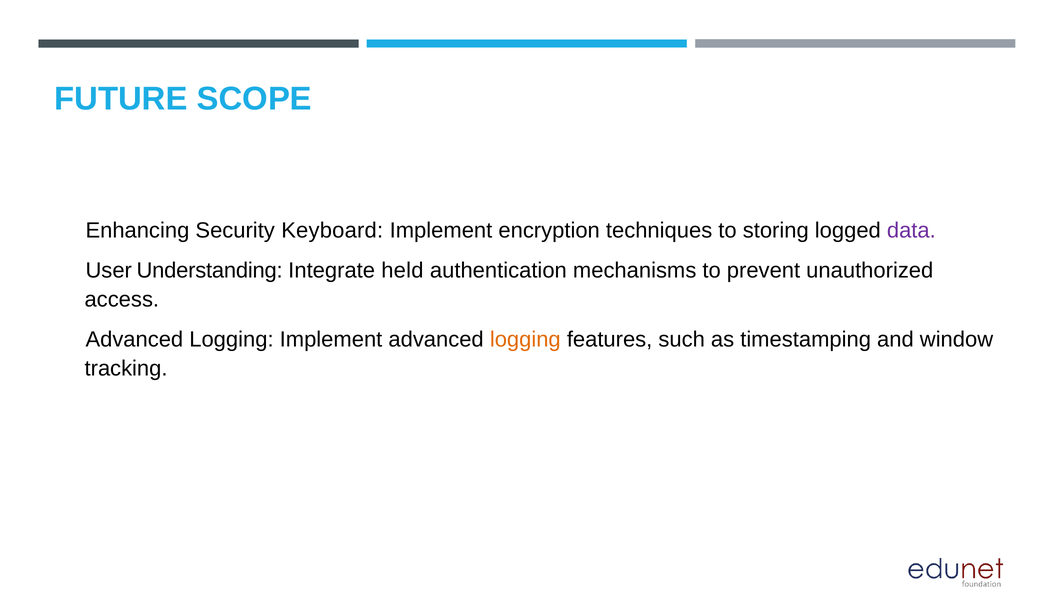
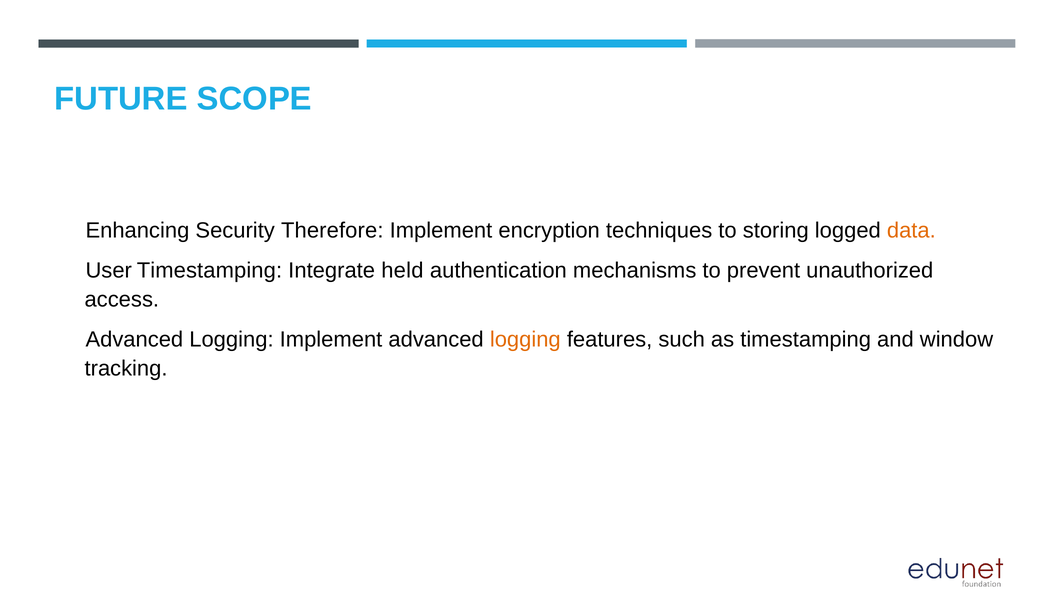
Keyboard: Keyboard -> Therefore (332, 230)
data colour: purple -> orange (911, 230)
Understanding: Understanding -> Timestamping (209, 270)
